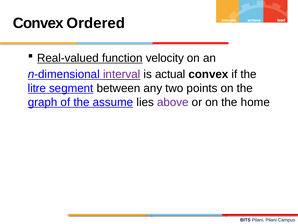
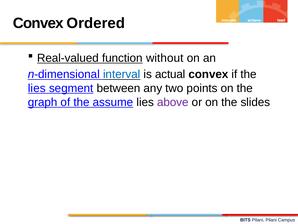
velocity: velocity -> without (165, 58)
interval colour: purple -> blue (122, 74)
litre: litre -> lies (37, 88)
home: home -> slides (255, 102)
